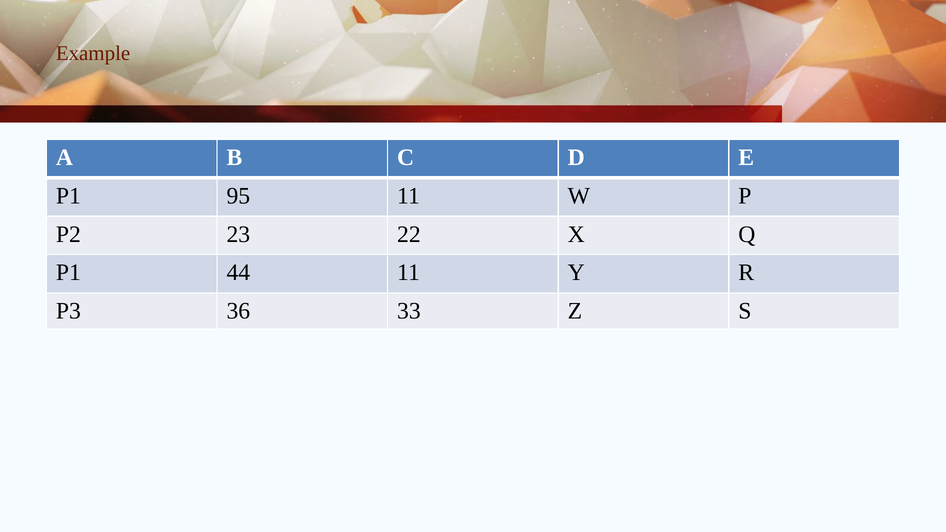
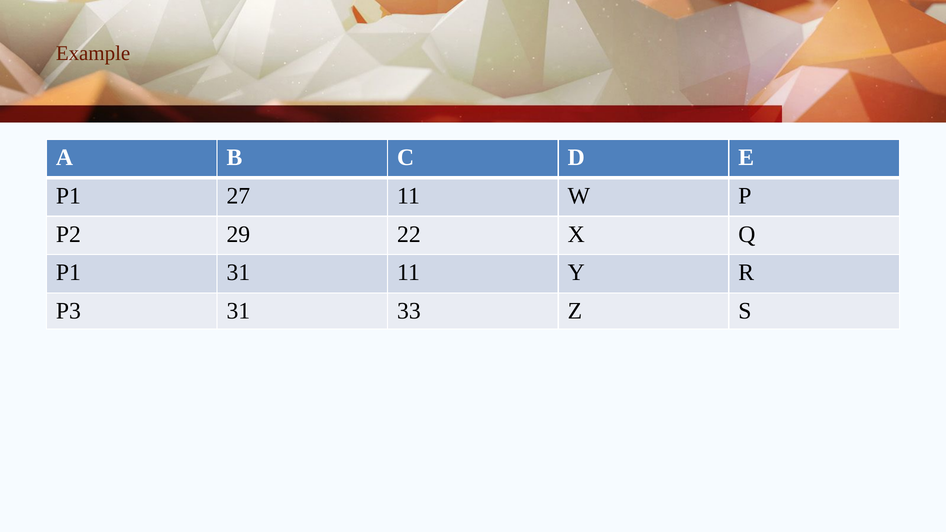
95: 95 -> 27 (238, 196)
23: 23 -> 29 (238, 234)
P1 44: 44 -> 31 (238, 273)
P3 36: 36 -> 31 (238, 311)
